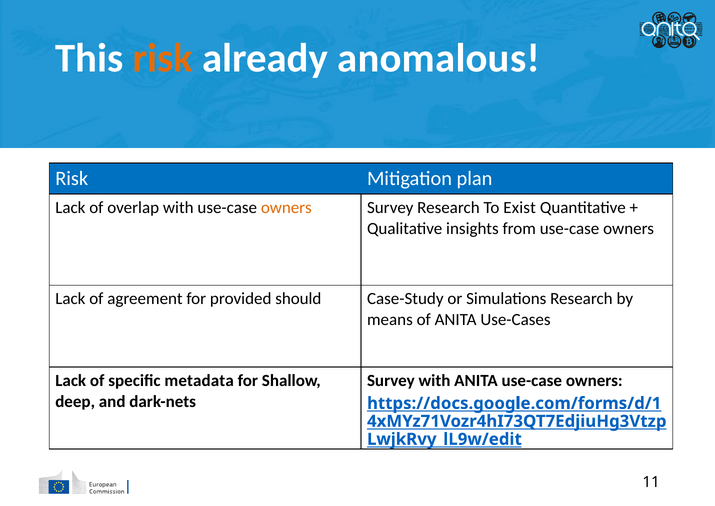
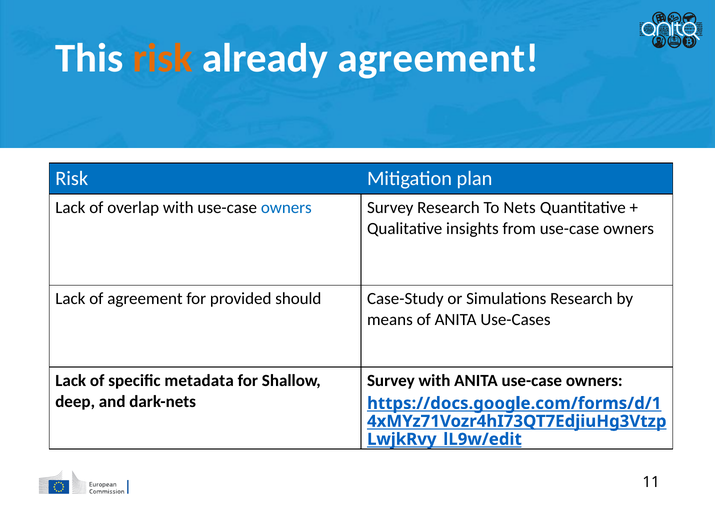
already anomalous: anomalous -> agreement (438, 58)
owners colour: orange -> blue (286, 208)
Exist: Exist -> Nets (520, 208)
